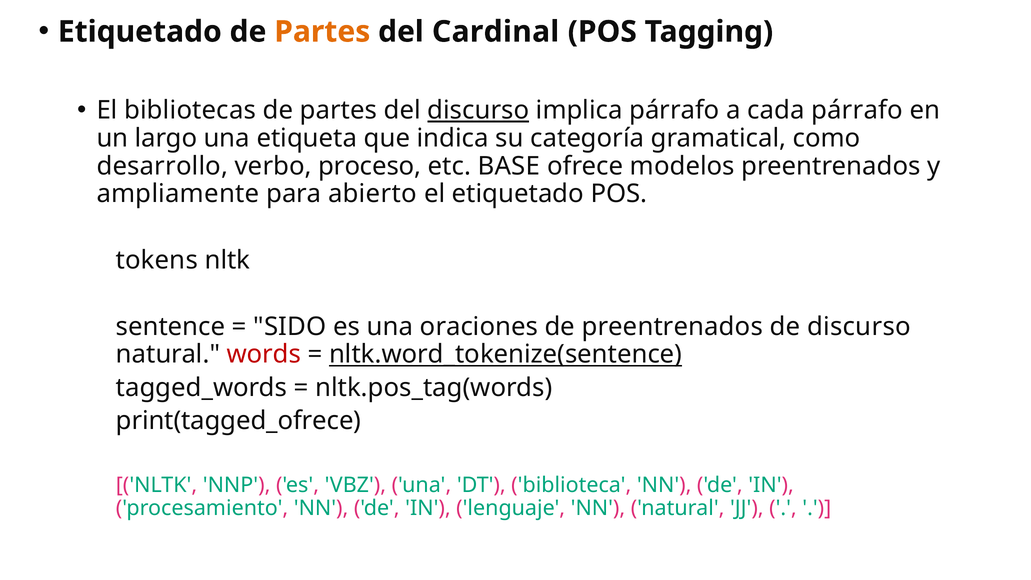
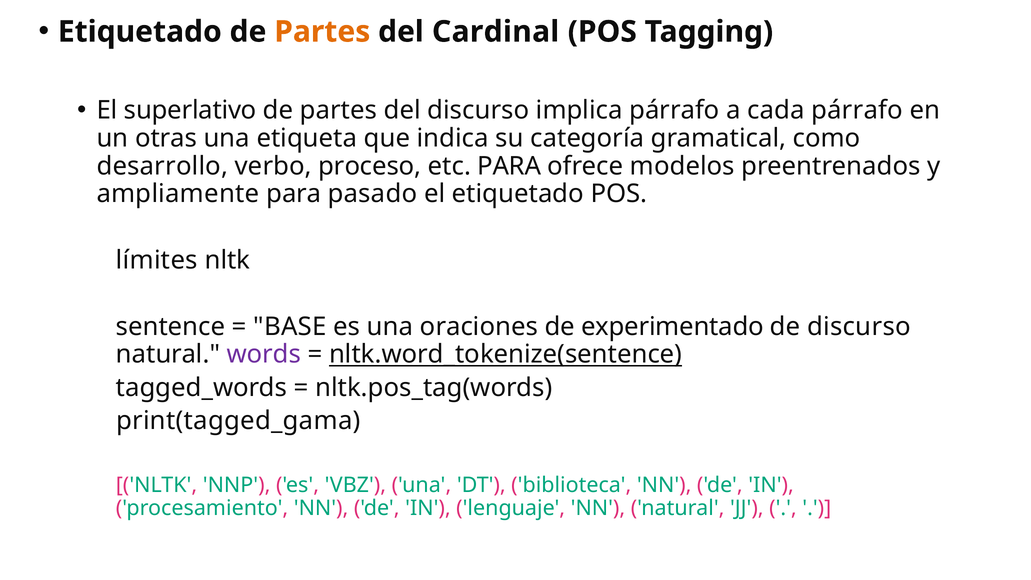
bibliotecas: bibliotecas -> superlativo (190, 110)
discurso underline: present -> none (478, 110)
largo: largo -> otras (166, 138)
etc BASE: BASE -> PARA (509, 166)
abierto: abierto -> pasado (372, 194)
tokens: tokens -> límites (157, 260)
SIDO: SIDO -> BASE (290, 327)
de preentrenados: preentrenados -> experimentado (672, 327)
words colour: red -> purple (264, 354)
print(tagged_ofrece: print(tagged_ofrece -> print(tagged_gama (238, 421)
